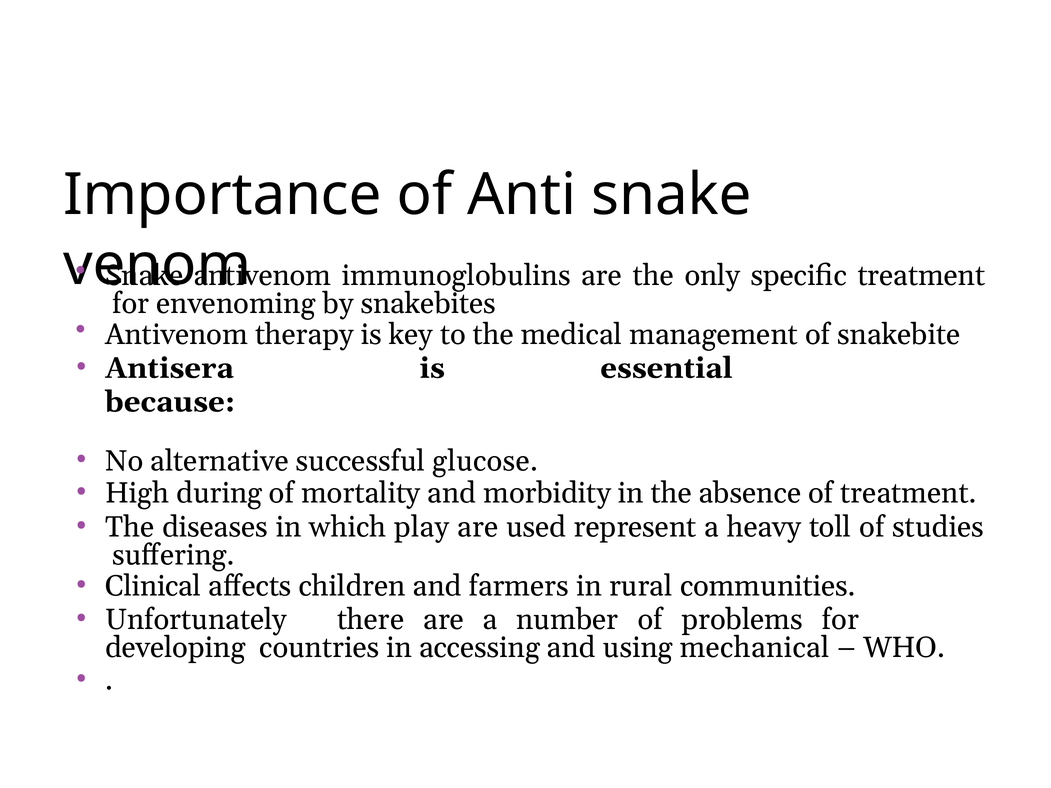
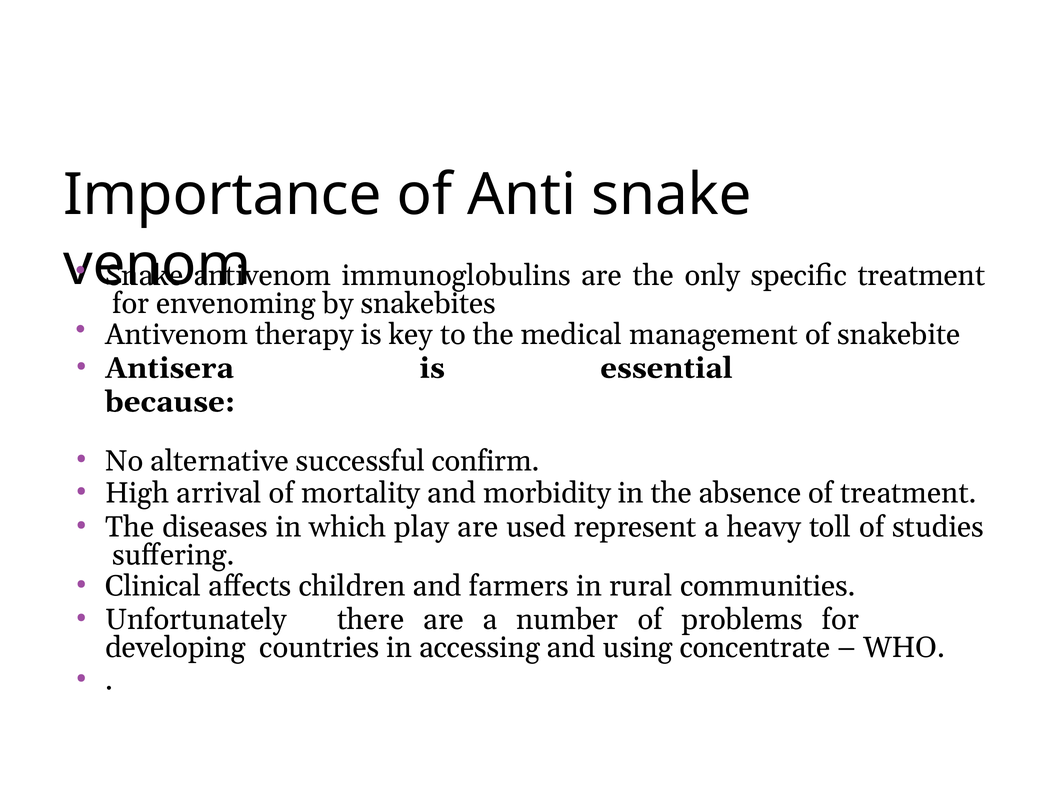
glucose: glucose -> confirm (486, 461)
during: during -> arrival (219, 493)
mechanical: mechanical -> concentrate (755, 648)
